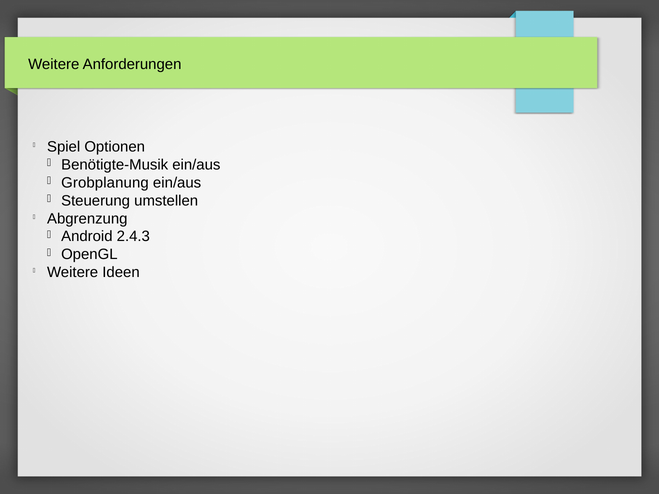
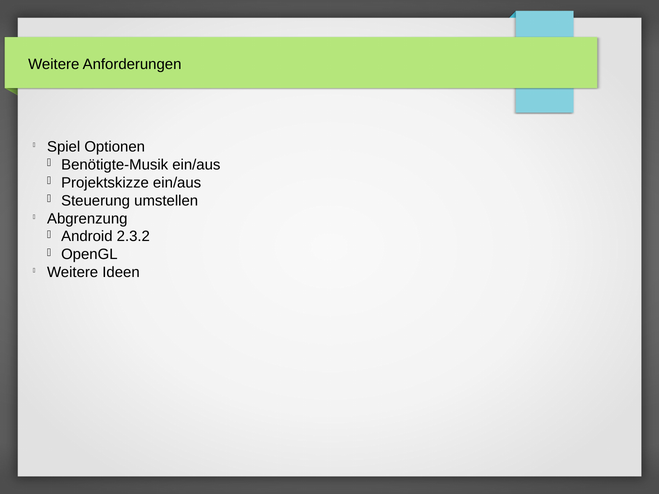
Grobplanung: Grobplanung -> Projektskizze (105, 183)
2.4.3: 2.4.3 -> 2.3.2 (133, 237)
